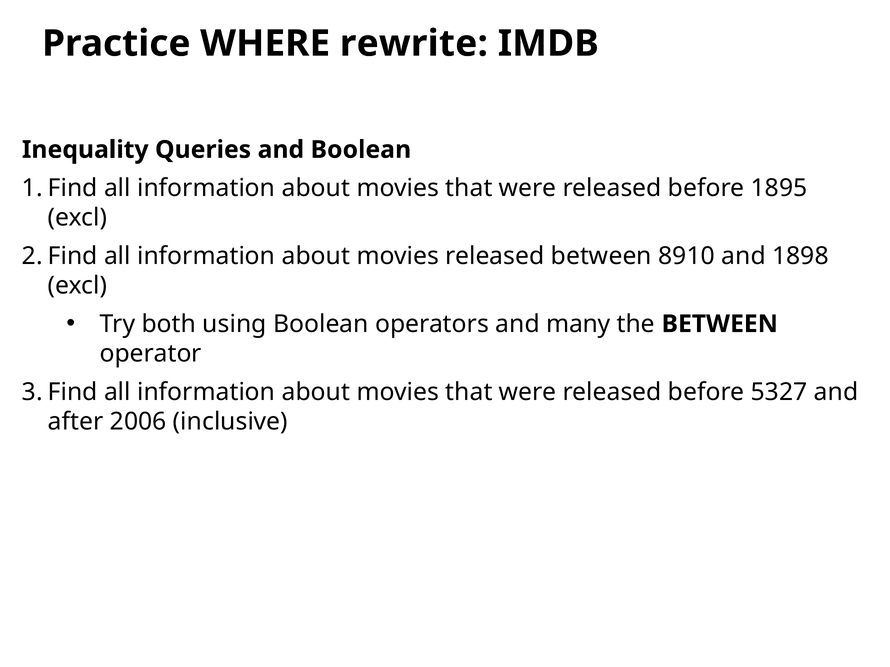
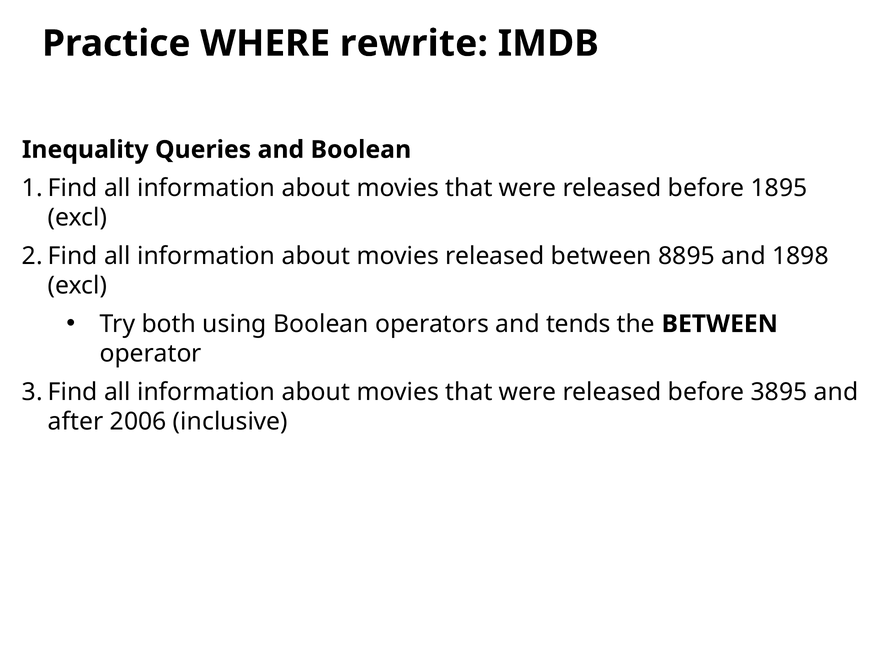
8910: 8910 -> 8895 (687, 256)
many: many -> tends (578, 324)
5327: 5327 -> 3895 (779, 392)
